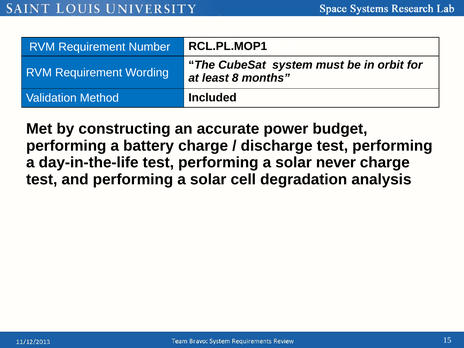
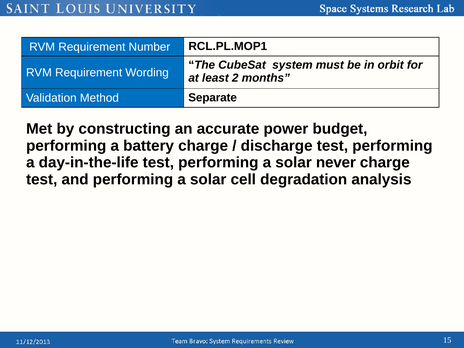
8: 8 -> 2 (235, 78)
Included: Included -> Separate (213, 98)
